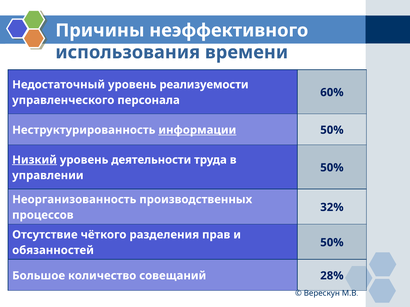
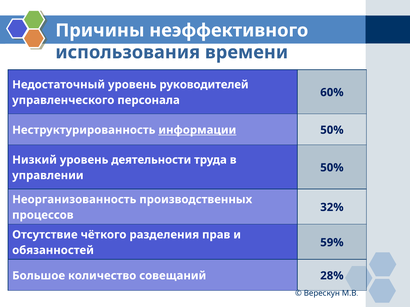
реализуемости: реализуемости -> руководителей (204, 85)
Низкий underline: present -> none (35, 160)
50%: 50% -> 59% (332, 243)
